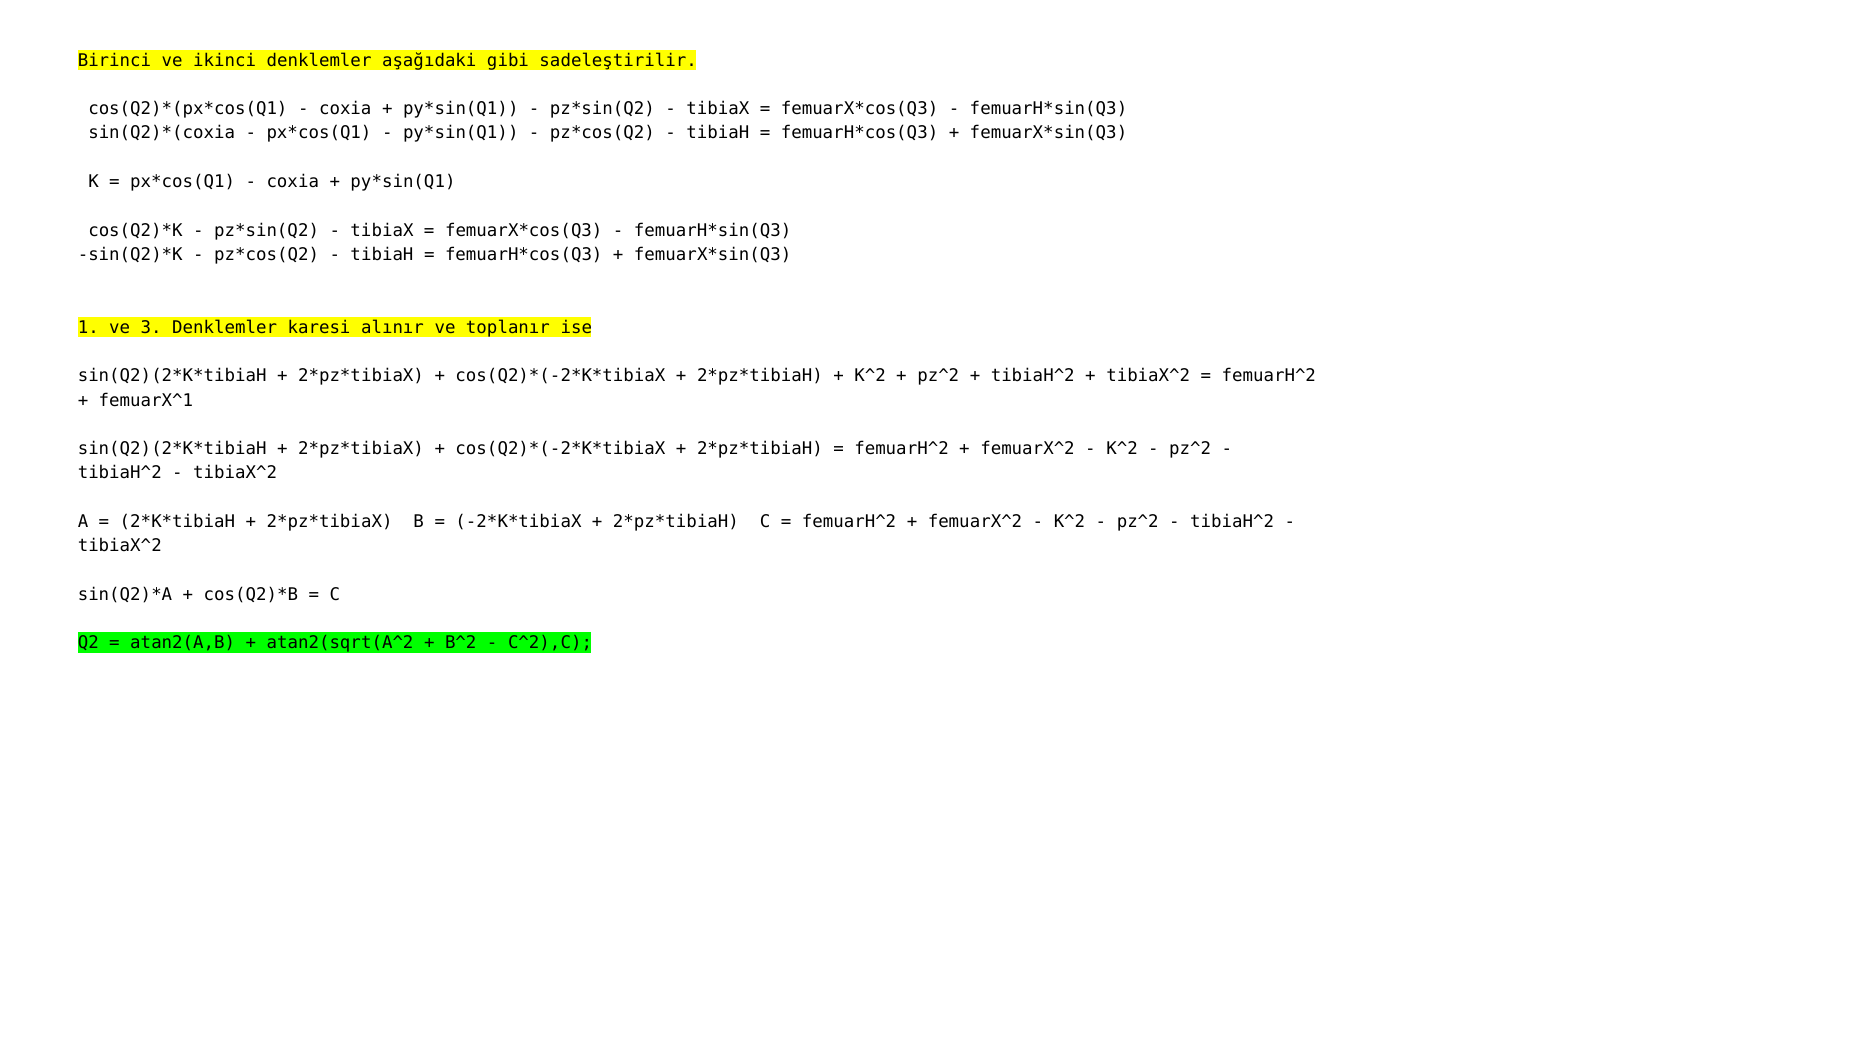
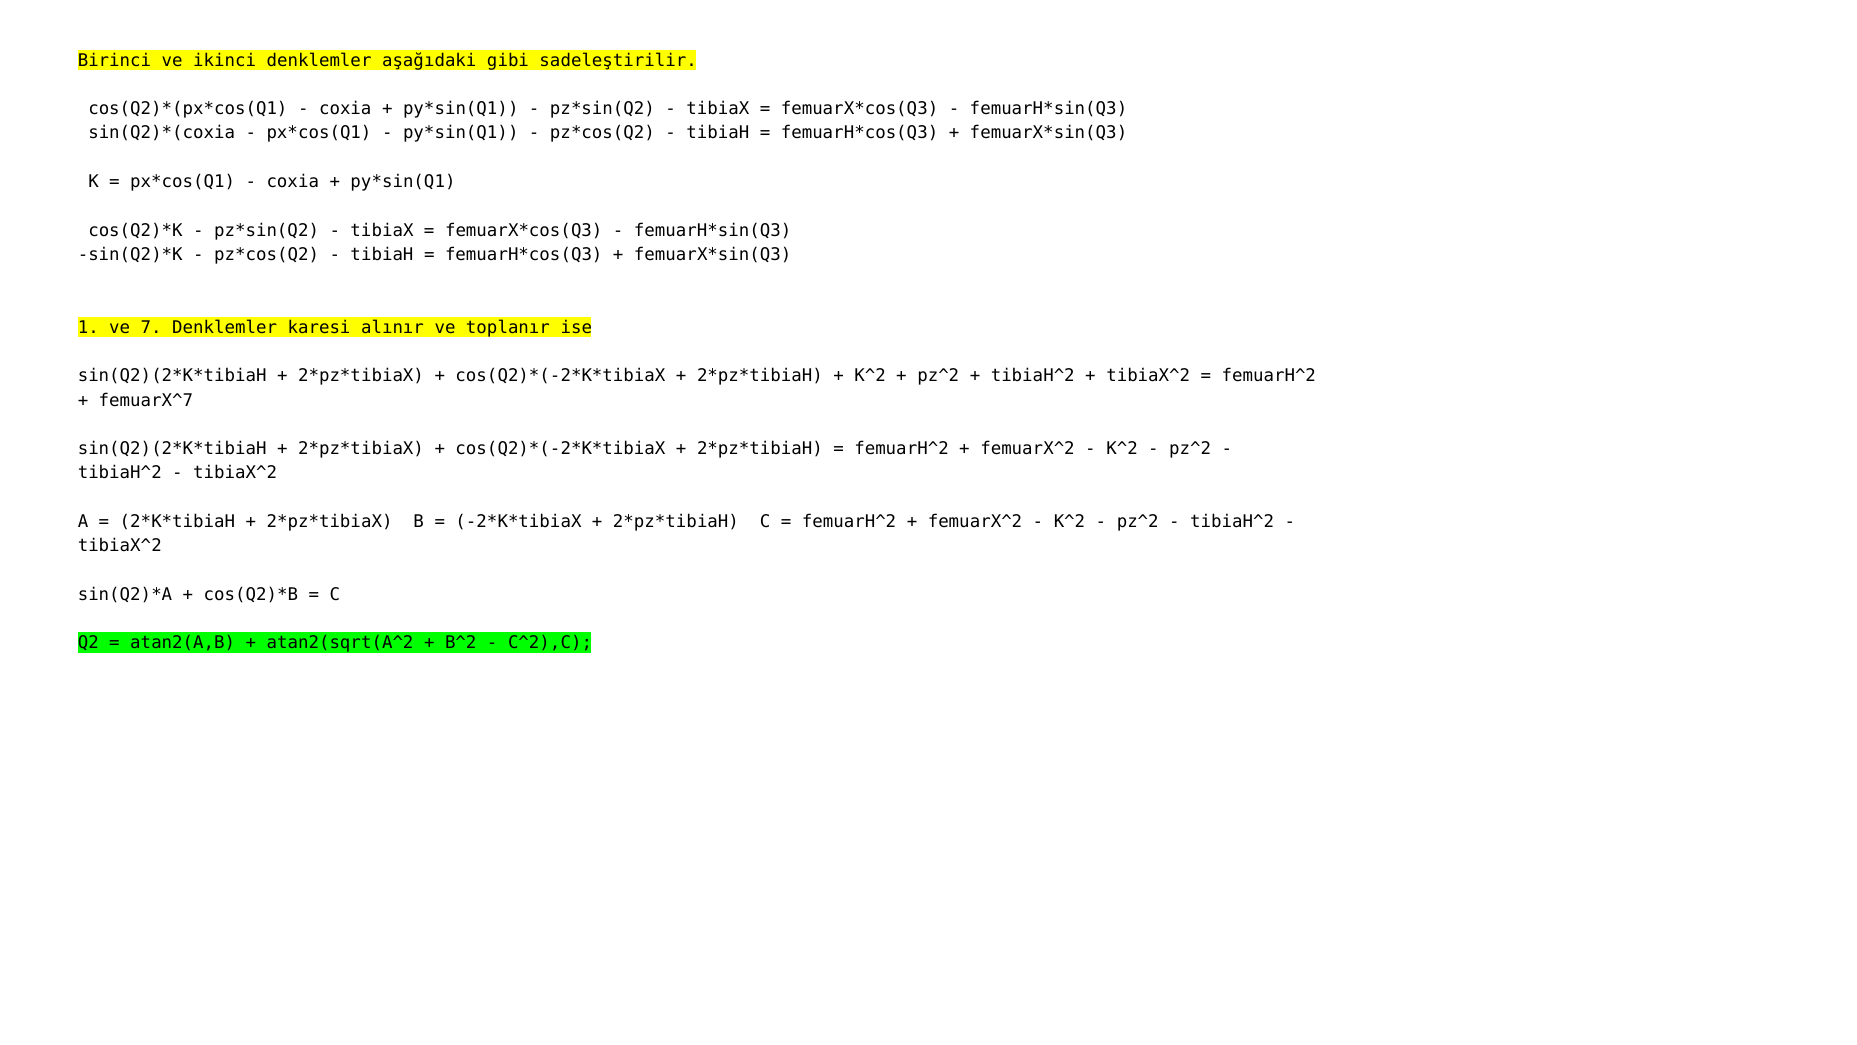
3: 3 -> 7 (151, 327)
femuarX^1: femuarX^1 -> femuarX^7 (146, 400)
